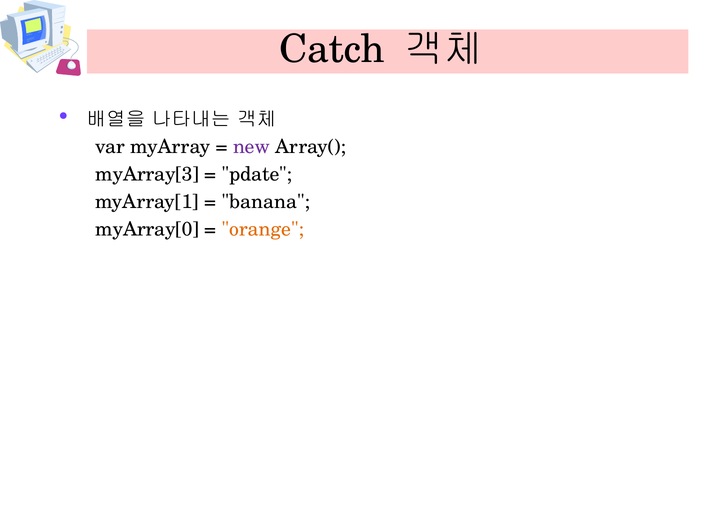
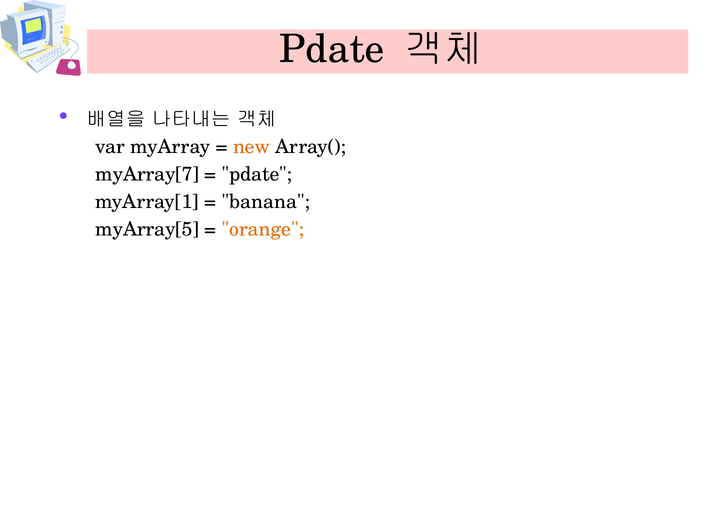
Catch: Catch -> Pdate (332, 49)
new colour: purple -> orange (251, 147)
myArray[3: myArray[3 -> myArray[7 (147, 175)
myArray[0: myArray[0 -> myArray[5 (147, 229)
